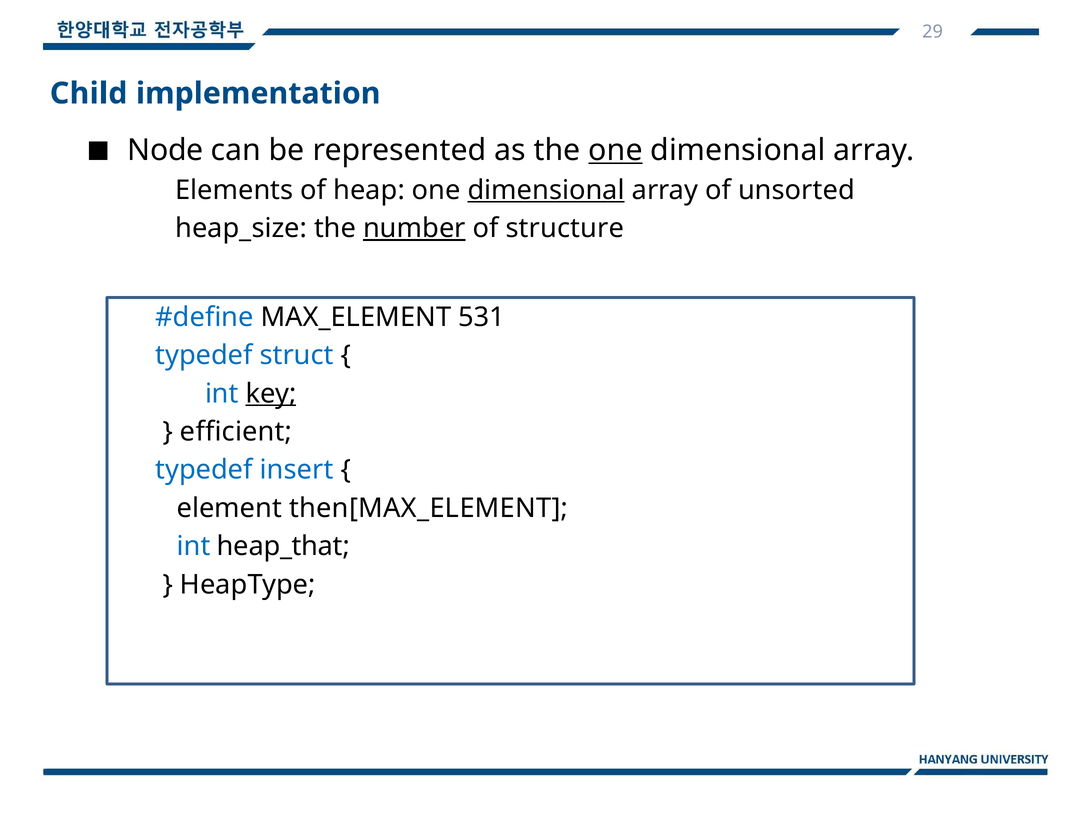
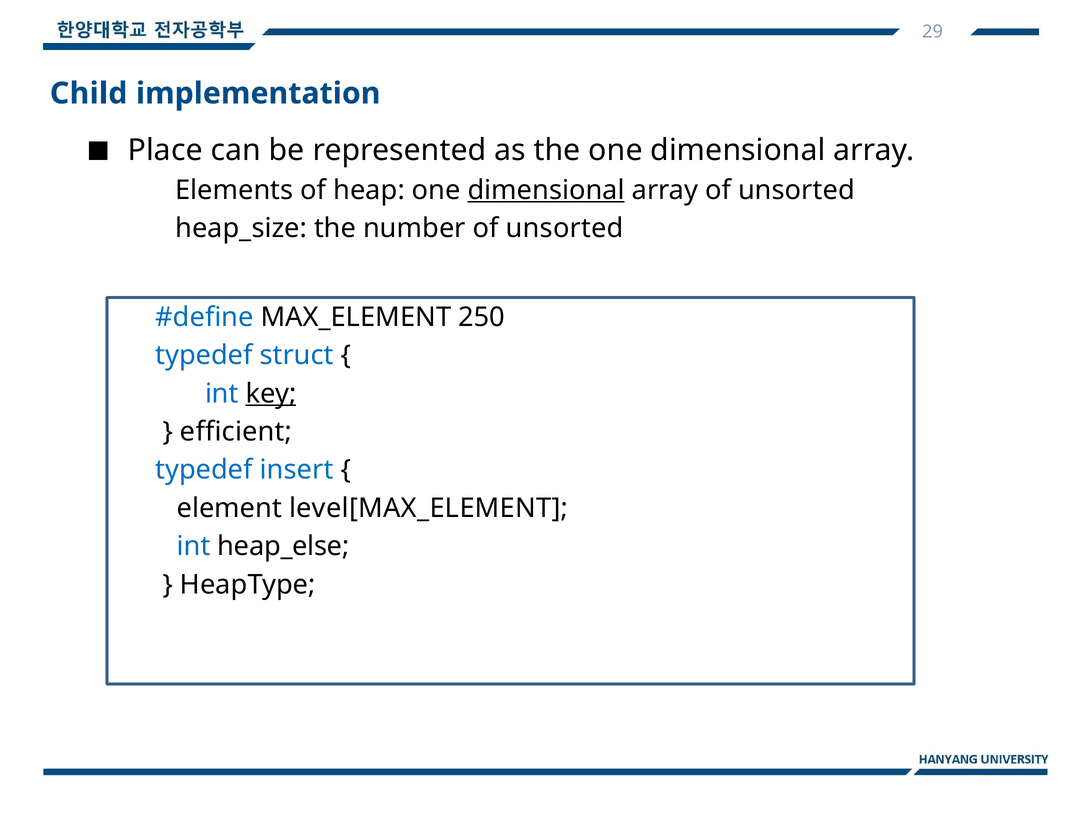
Node: Node -> Place (165, 150)
one underline: present -> none (616, 150)
number underline: present -> none (414, 228)
structure: structure -> unsorted (565, 228)
531: 531 -> 250 (482, 317)
then[MAX_ELEMENT: then[MAX_ELEMENT -> level[MAX_ELEMENT (429, 508)
heap_that: heap_that -> heap_else (283, 546)
